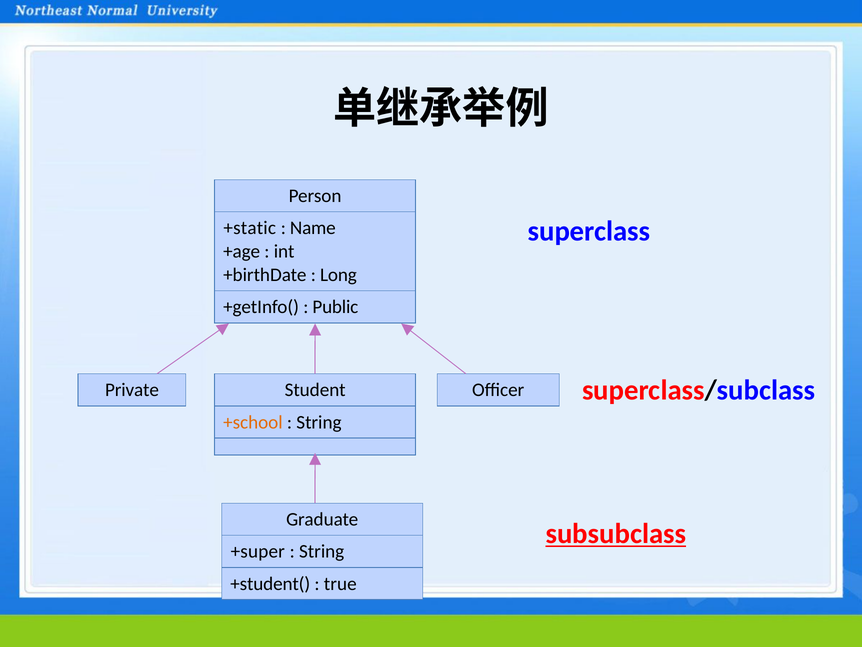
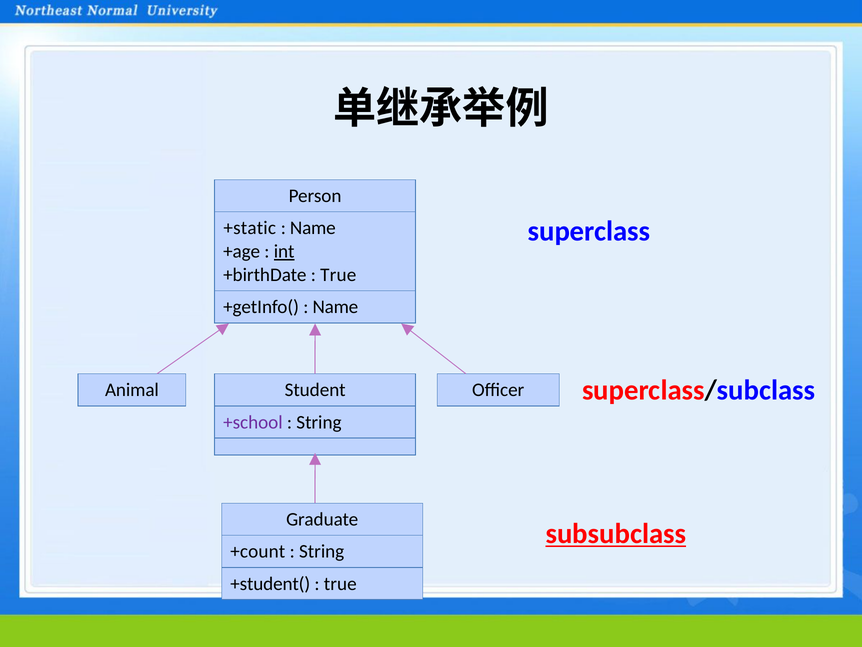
int underline: none -> present (284, 251)
Long: Long -> True (338, 275)
Public: Public -> Name (335, 307)
Private: Private -> Animal (132, 390)
+school colour: orange -> purple (253, 422)
+super: +super -> +count (258, 551)
